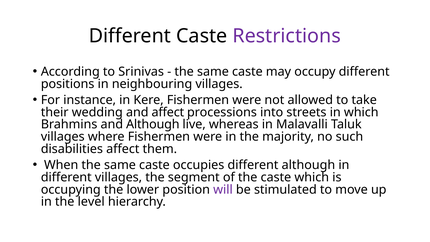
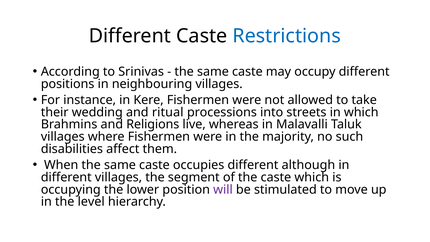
Restrictions colour: purple -> blue (287, 36)
and affect: affect -> ritual (168, 112)
and Although: Although -> Religions (153, 124)
